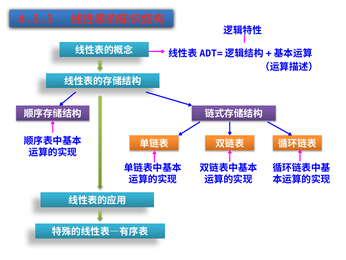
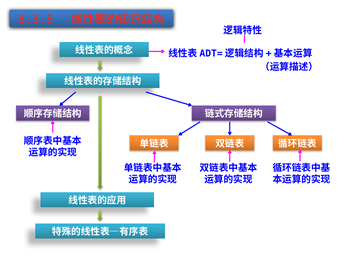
4.3.3: 4.3.3 -> 8.3.5 (36, 19)
